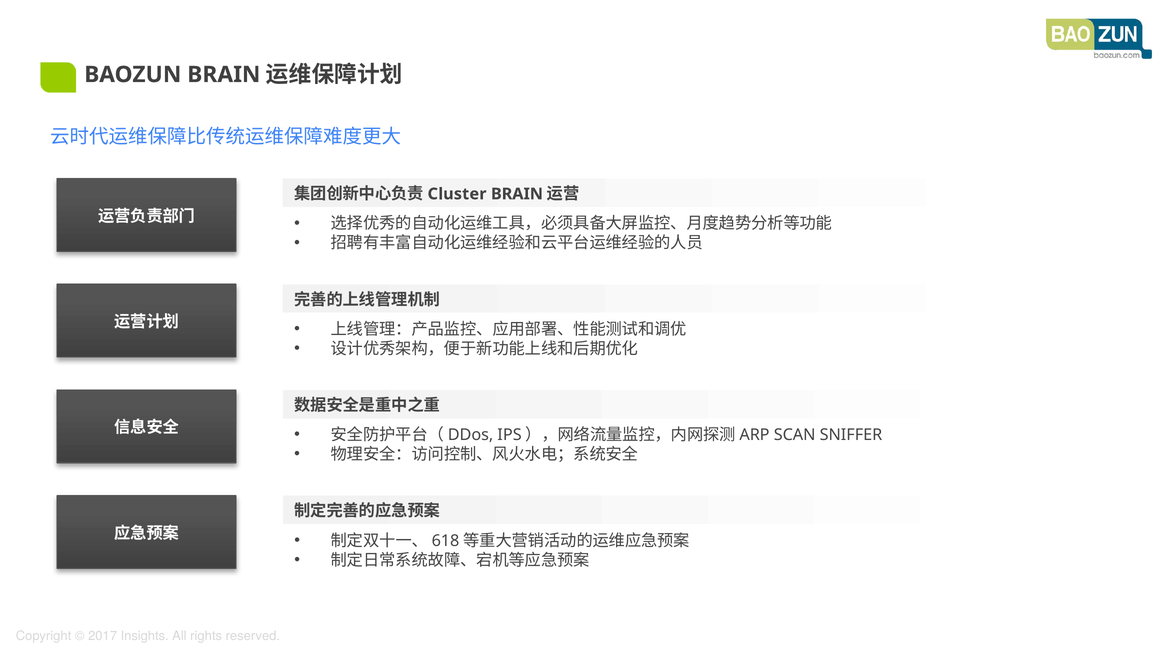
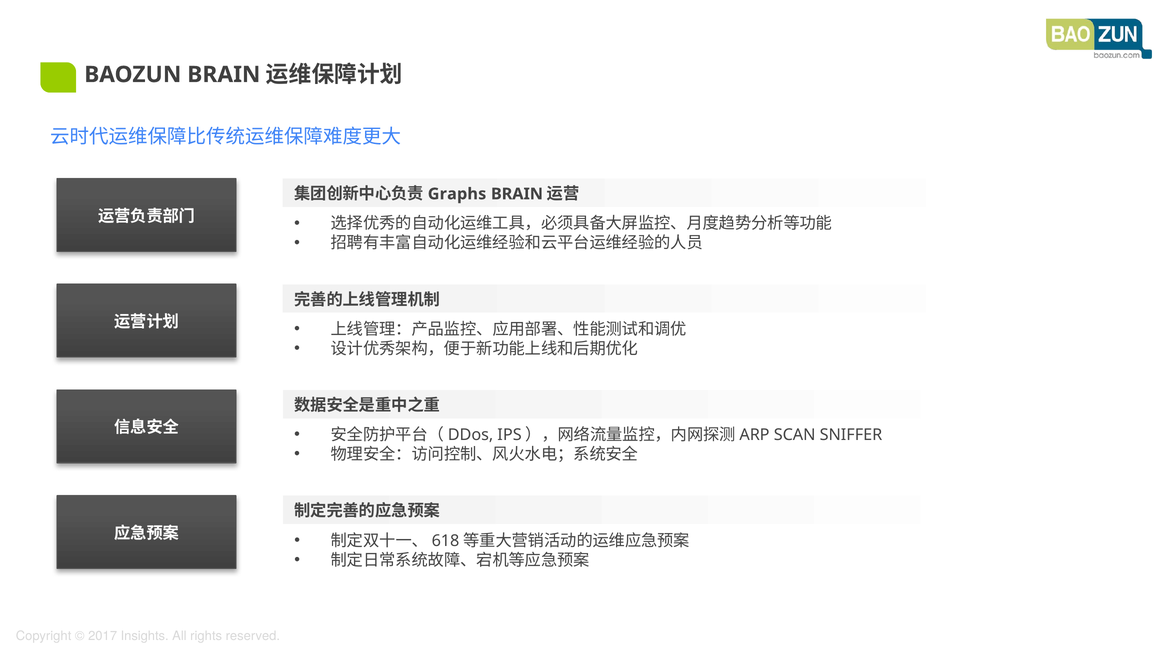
Cluster: Cluster -> Graphs (457, 194)
